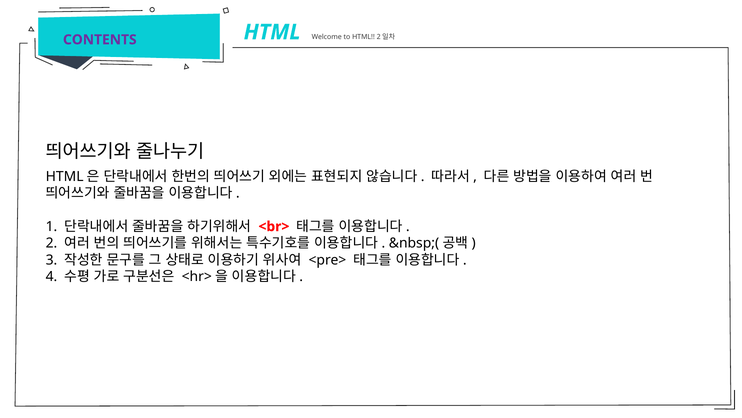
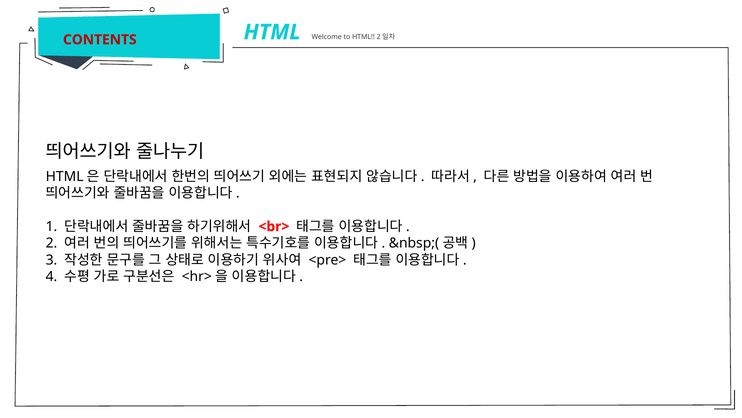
CONTENTS colour: purple -> red (100, 40)
